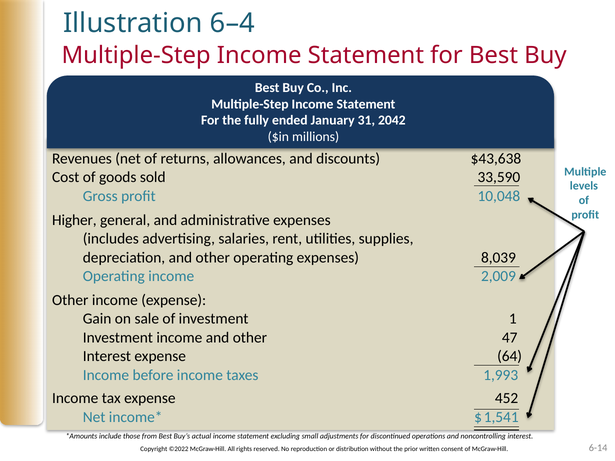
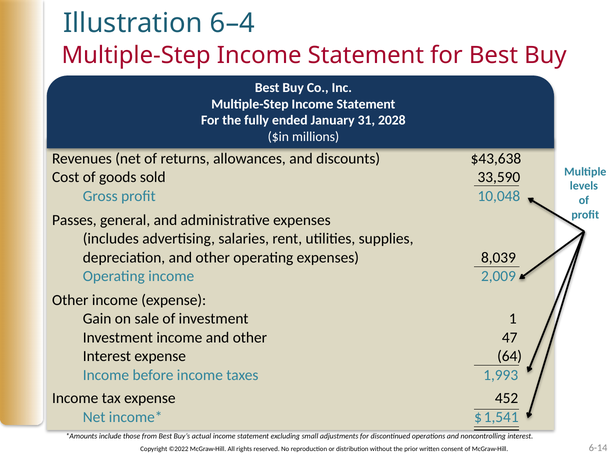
2042: 2042 -> 2028 (392, 121)
Higher: Higher -> Passes (74, 220)
